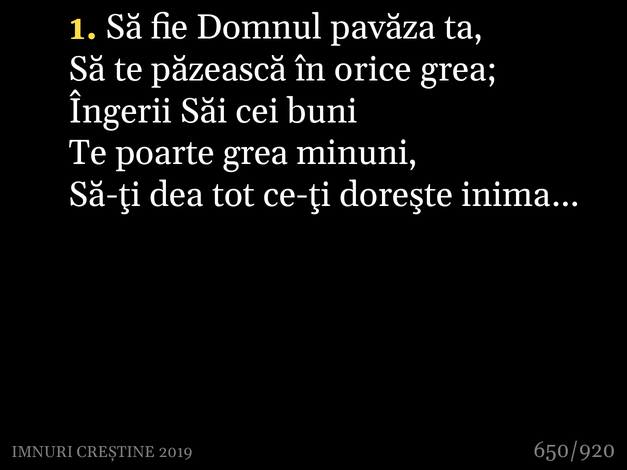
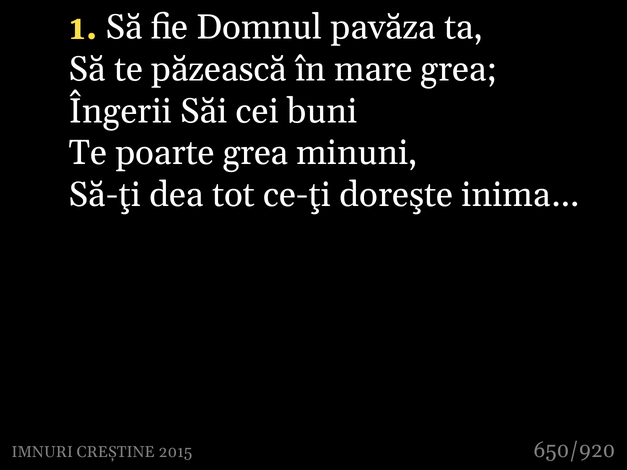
orice: orice -> mare (373, 69)
2019: 2019 -> 2015 (175, 452)
